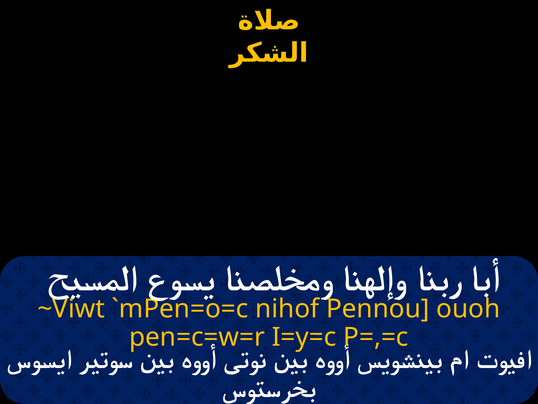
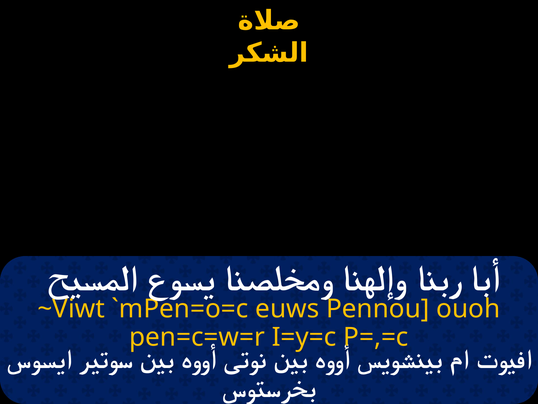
nihof: nihof -> euws (287, 309)
